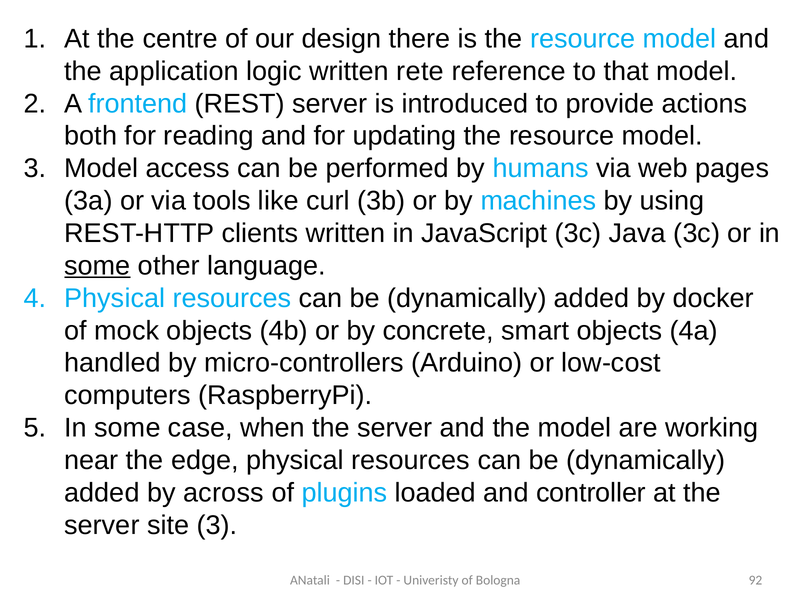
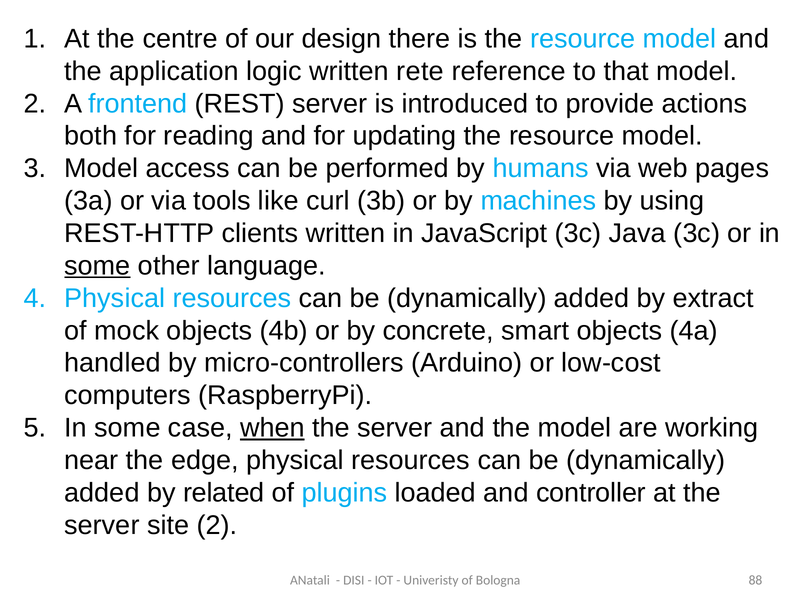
docker: docker -> extract (713, 298)
when underline: none -> present (272, 428)
across: across -> related (224, 493)
site 3: 3 -> 2 (217, 525)
92: 92 -> 88 (755, 581)
